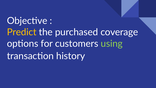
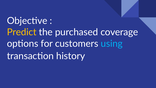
using colour: light green -> light blue (112, 44)
